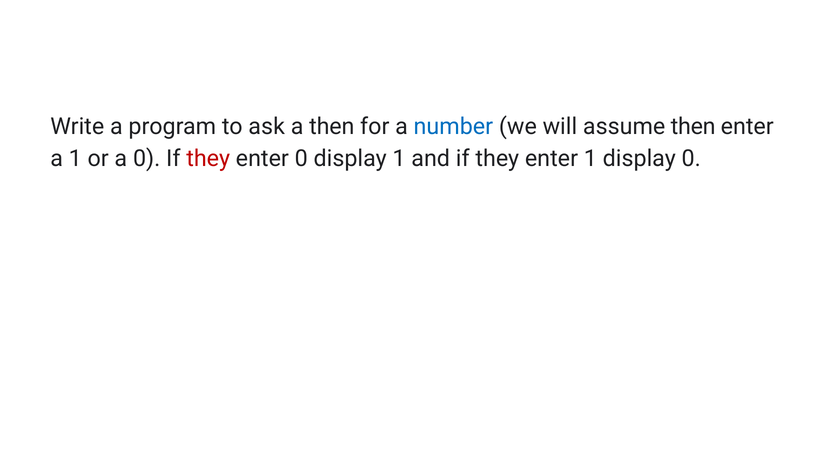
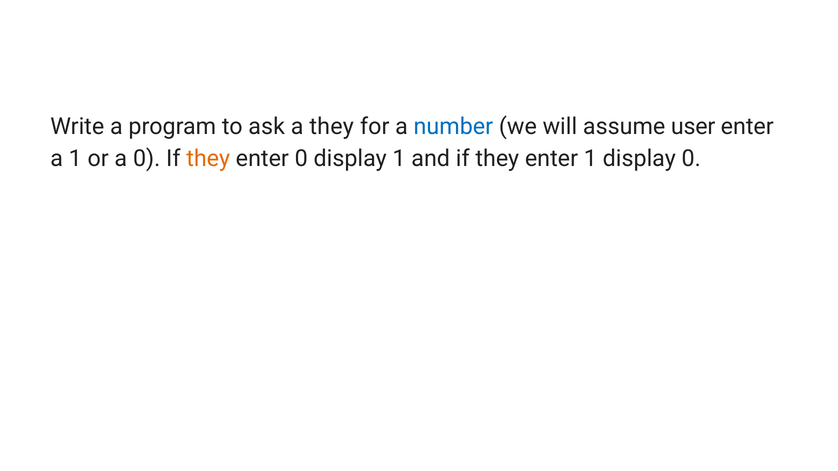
a then: then -> they (332, 127)
assume then: then -> user (693, 127)
they colour: red -> orange (208, 159)
